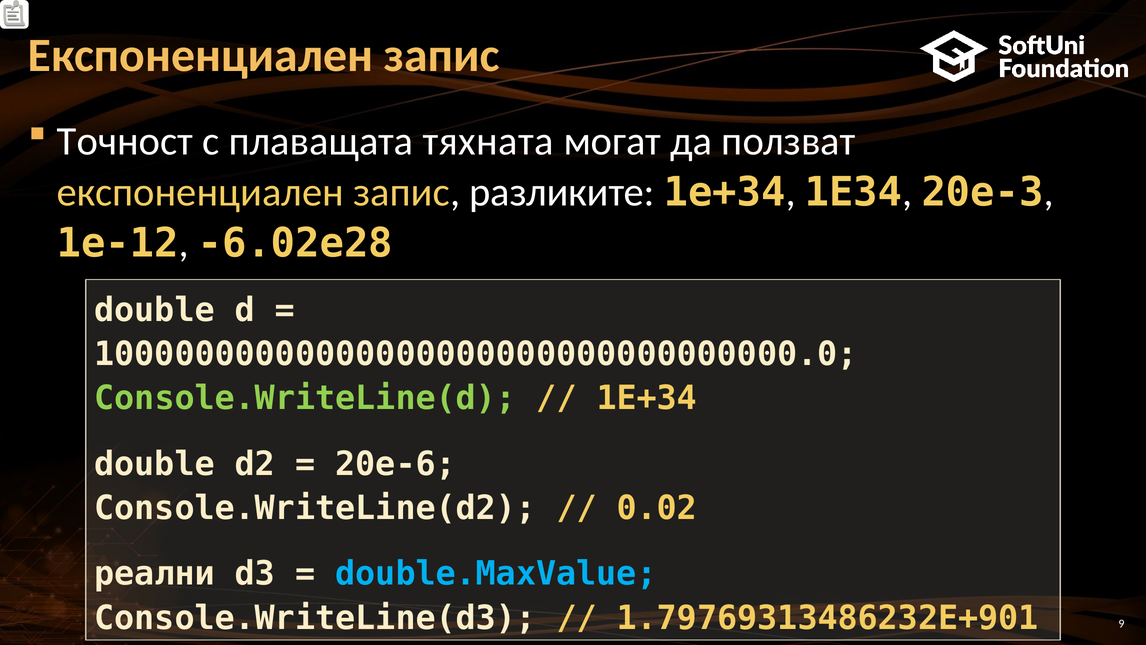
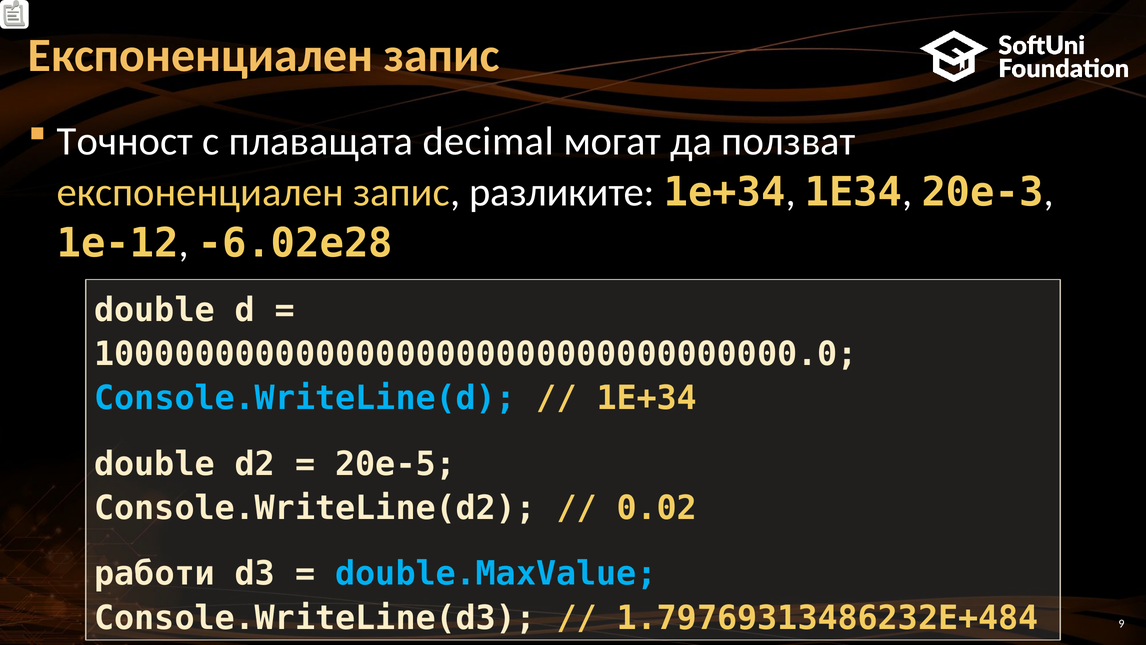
тяхната: тяхната -> decimal (488, 141)
Console.WriteLine(d colour: light green -> light blue (305, 398)
20e-6: 20e-6 -> 20e-5 (396, 464)
реални: реални -> работи (155, 574)
1.79769313486232E+901: 1.79769313486232E+901 -> 1.79769313486232E+484 (828, 618)
